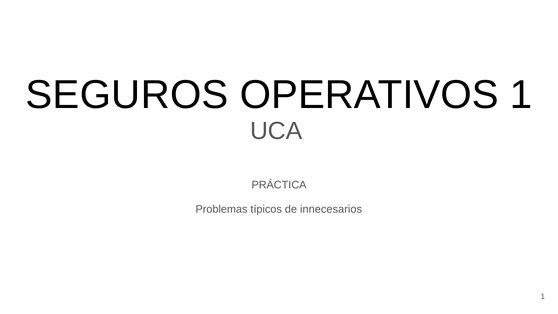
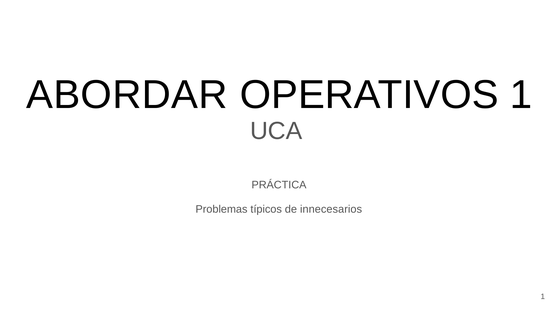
SEGUROS: SEGUROS -> ABORDAR (127, 95)
